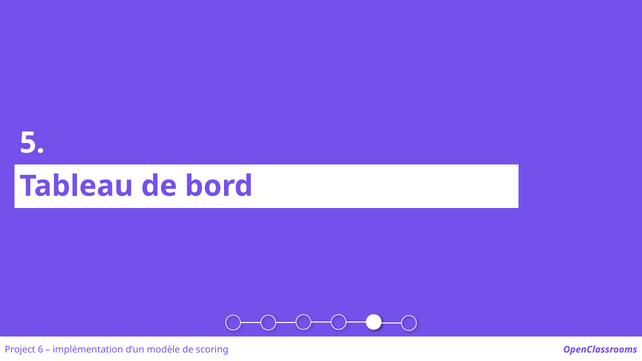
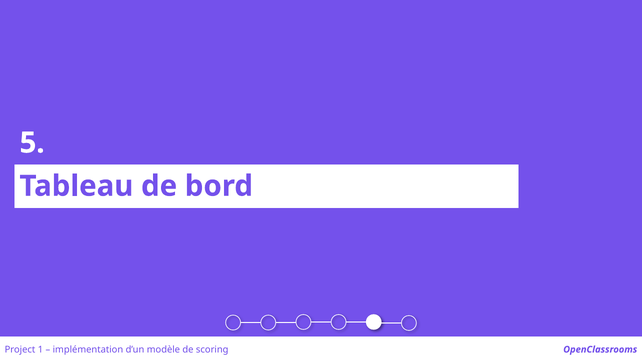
6: 6 -> 1 (40, 350)
